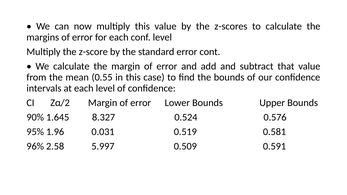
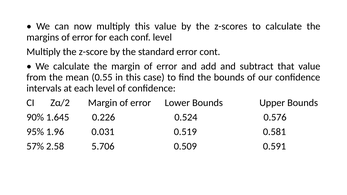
8.327: 8.327 -> 0.226 (104, 117)
96%: 96% -> 57% (35, 147)
5.997: 5.997 -> 5.706 (103, 147)
